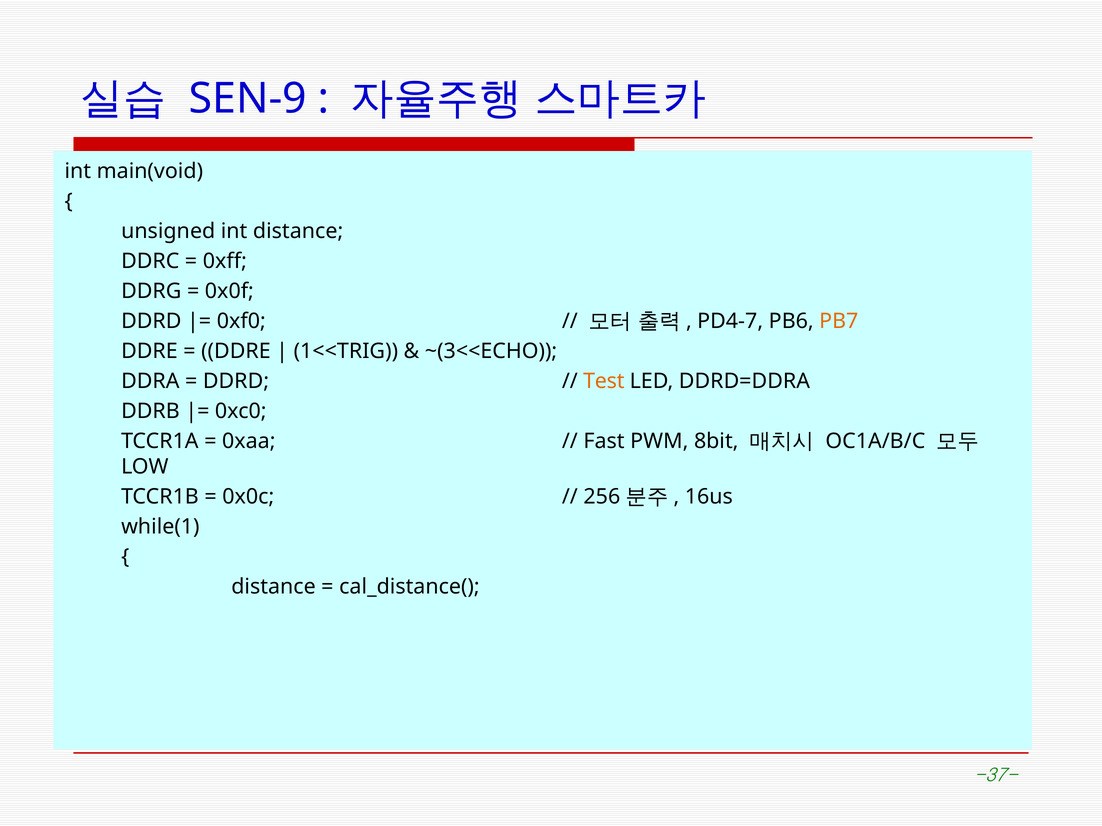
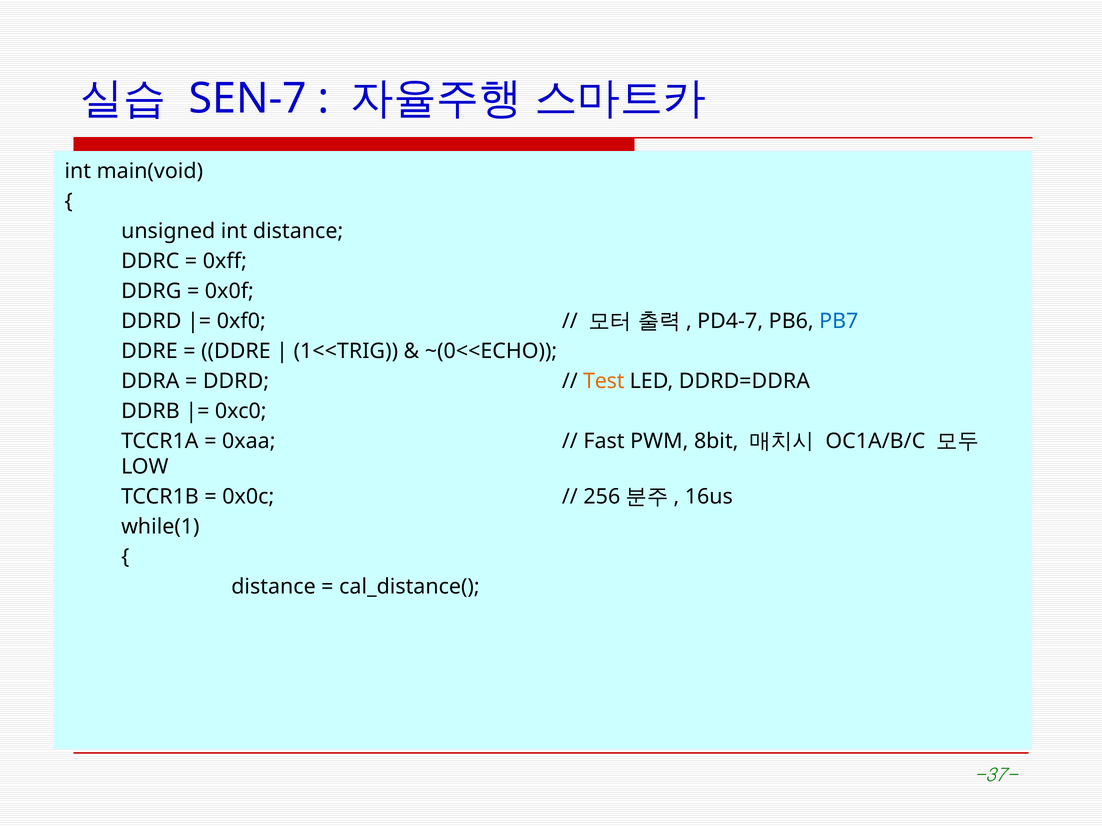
SEN-9: SEN-9 -> SEN-7 (248, 99)
PB7 colour: orange -> blue (839, 321)
~(3<<ECHO: ~(3<<ECHO -> ~(0<<ECHO (491, 351)
